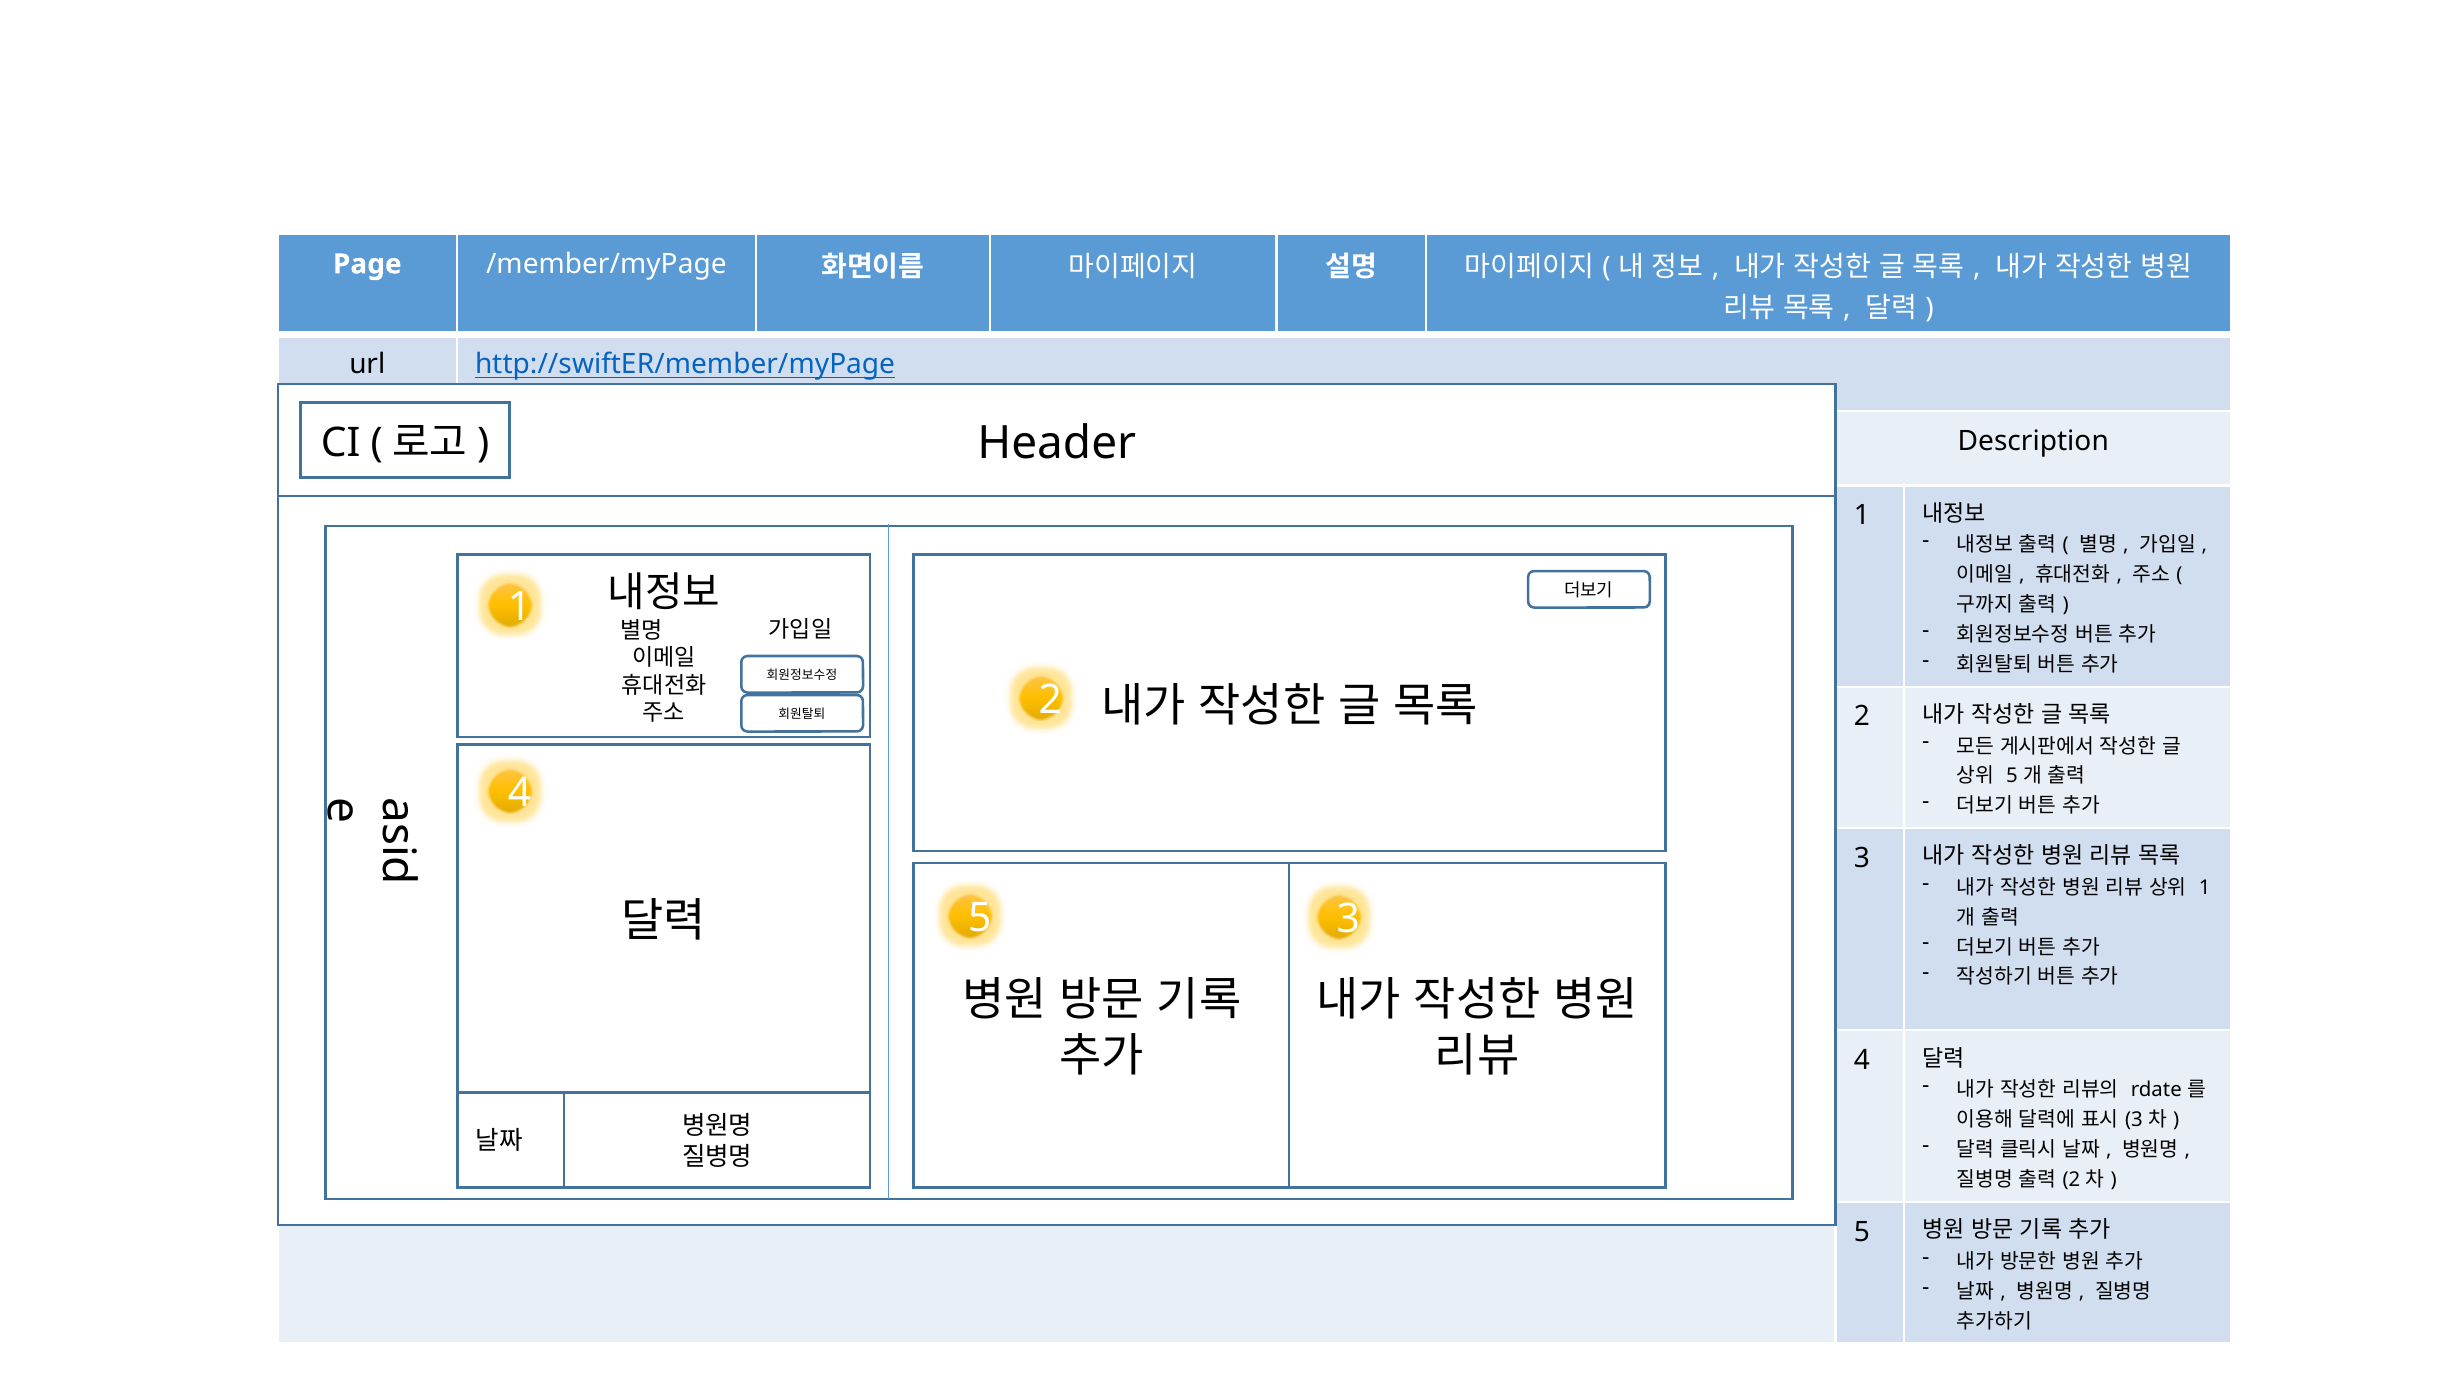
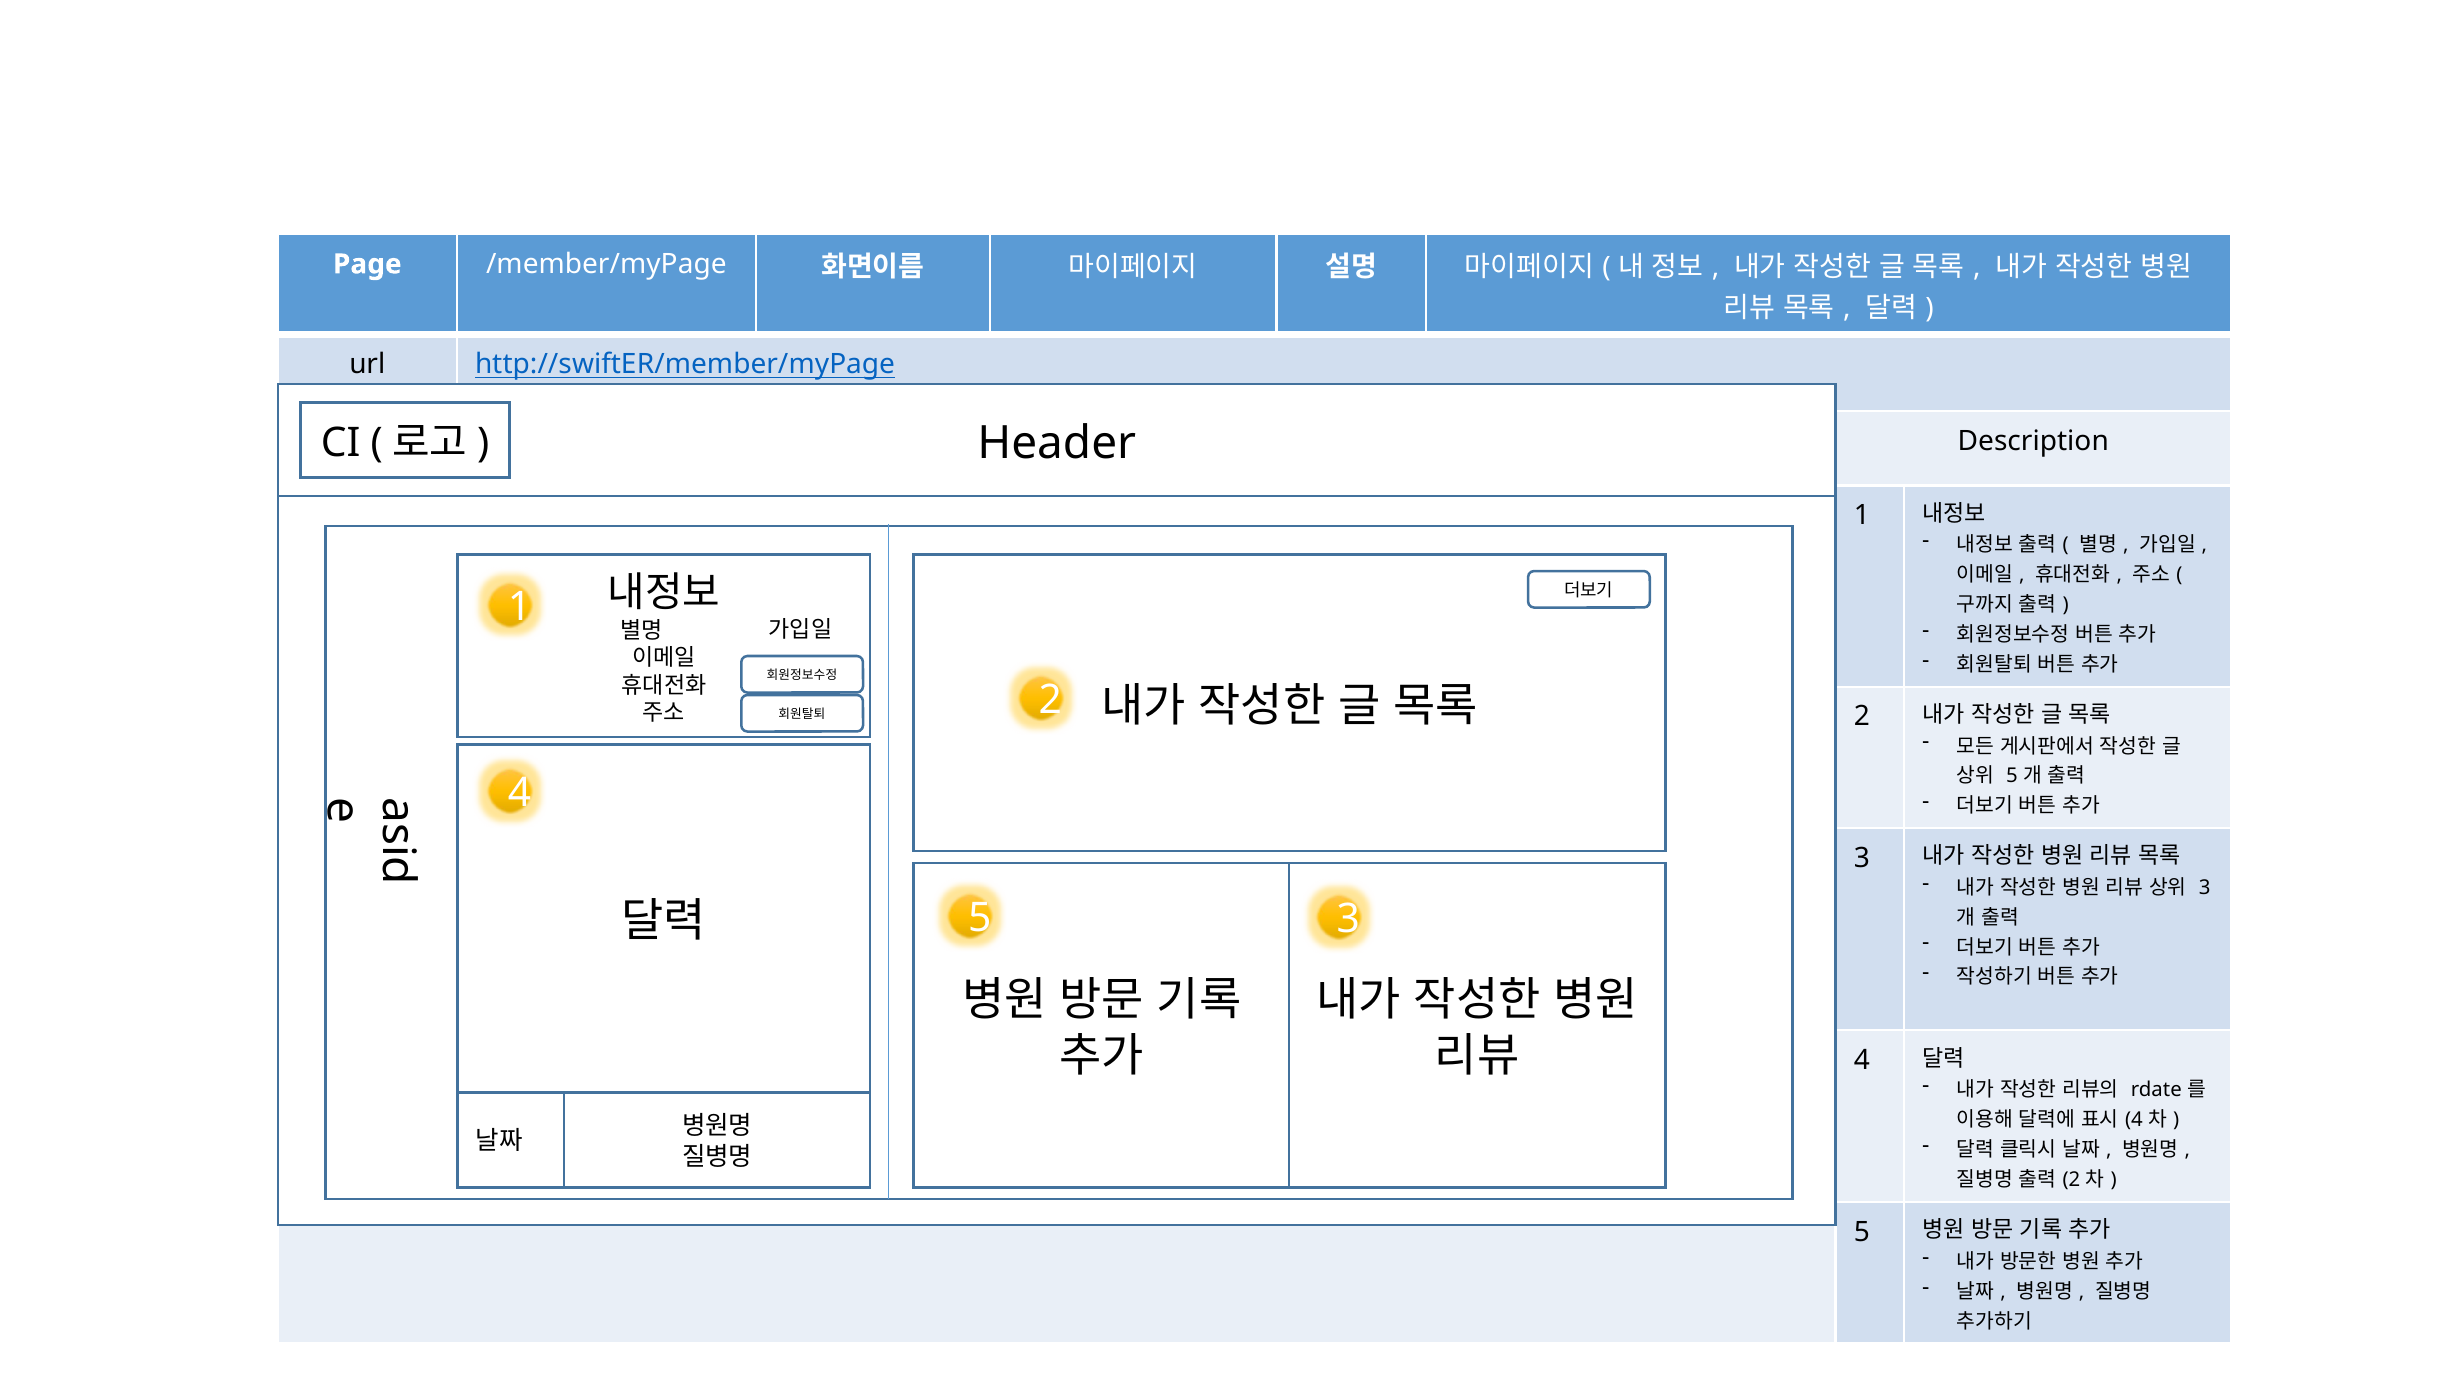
1: 1 -> 3 (2205, 888)
3: 3 -> 4 (2134, 1120)
